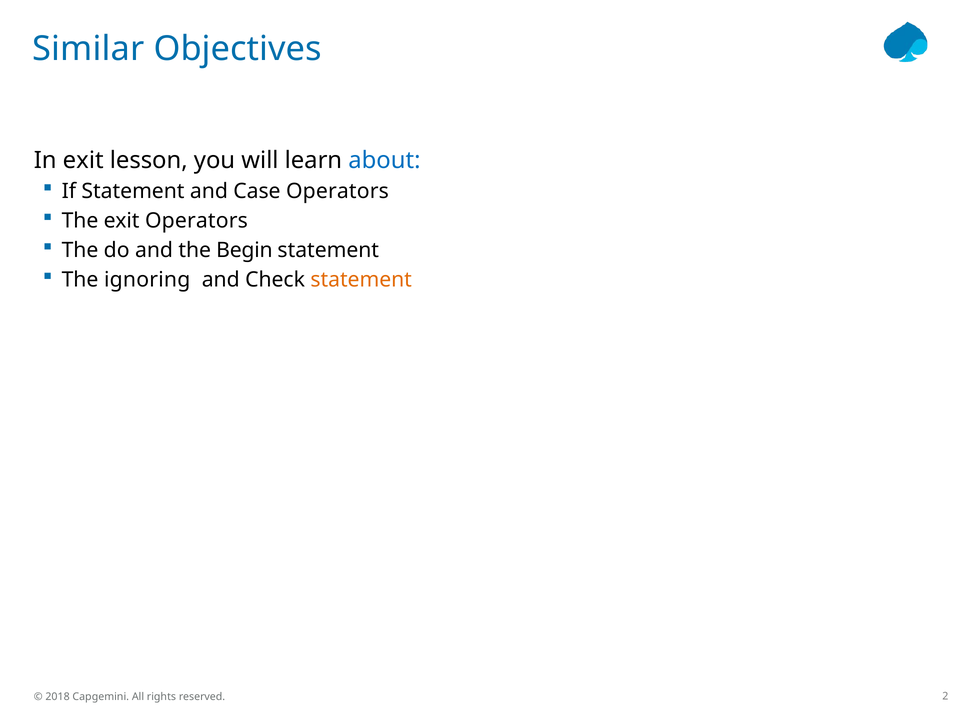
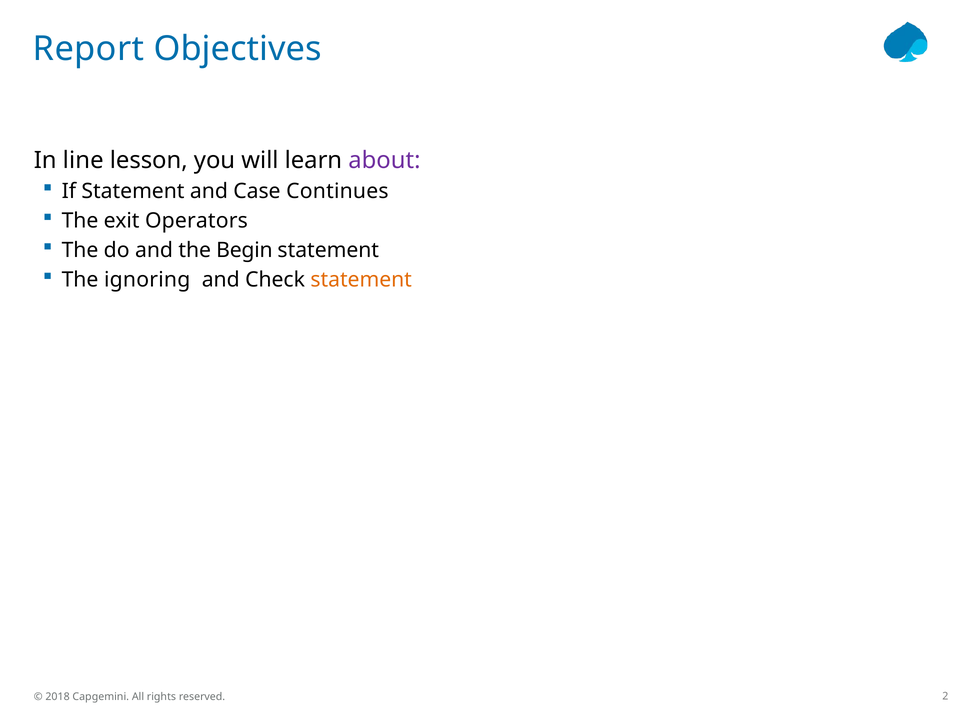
Similar: Similar -> Report (88, 49)
In exit: exit -> line (83, 160)
about colour: blue -> purple (384, 160)
Case Operators: Operators -> Continues (337, 191)
